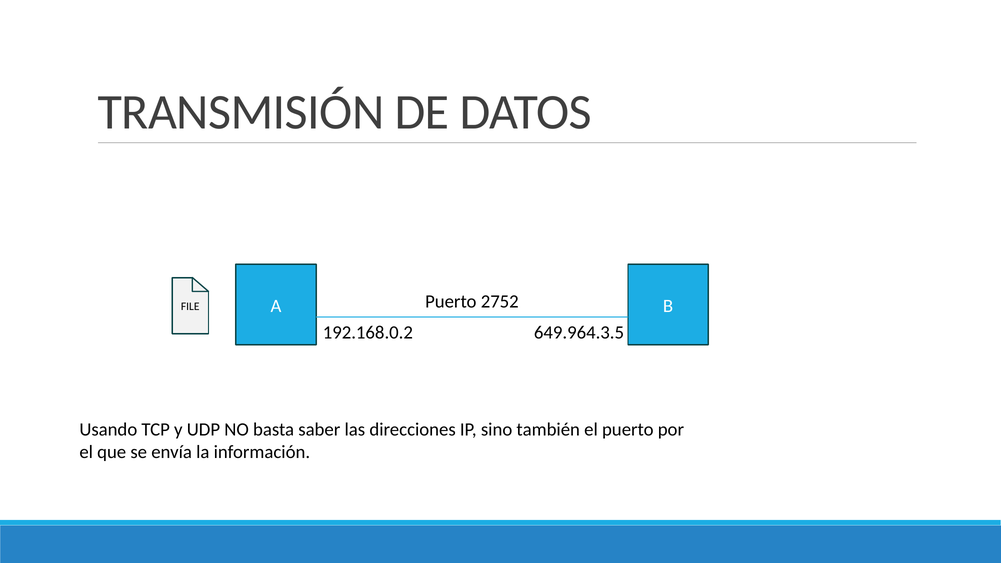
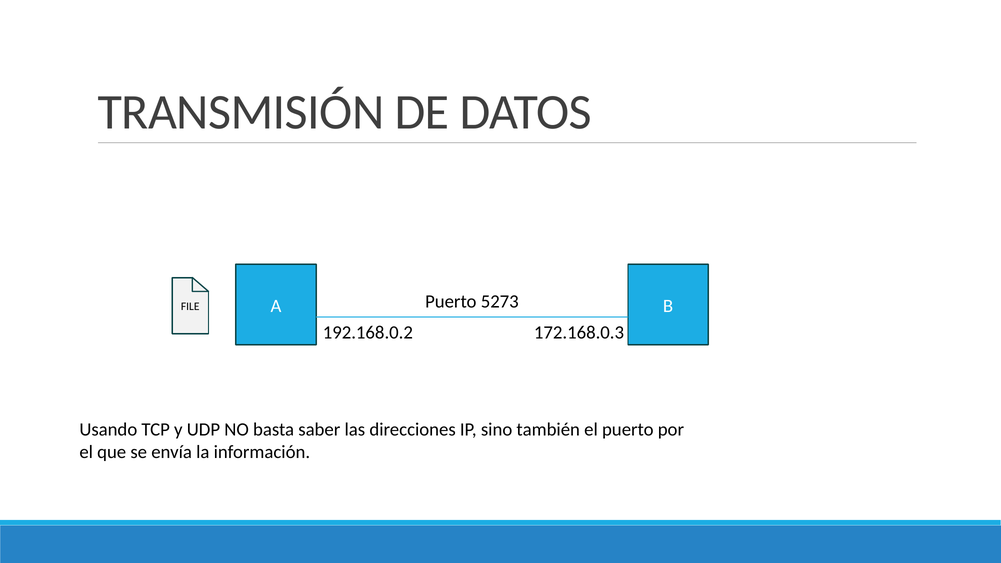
2752: 2752 -> 5273 (500, 302)
649.964.3.5: 649.964.3.5 -> 172.168.0.3 (579, 333)
